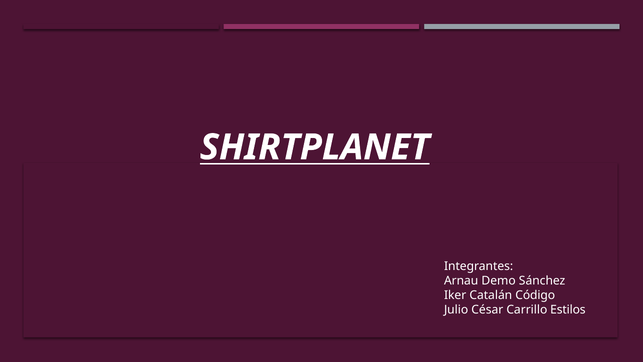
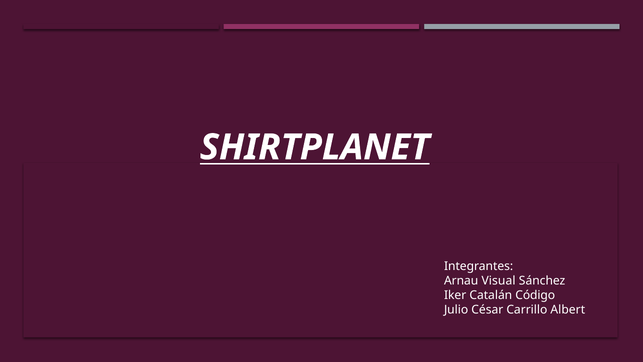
Demo: Demo -> Visual (499, 280)
Estilos: Estilos -> Albert (568, 309)
